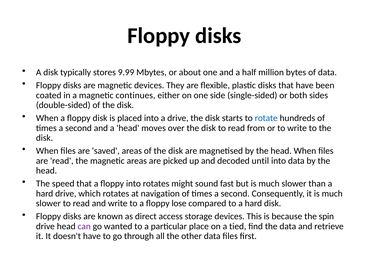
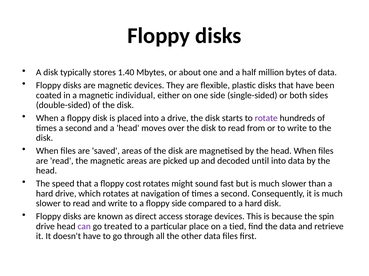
9.99: 9.99 -> 1.40 (126, 73)
continues: continues -> individual (135, 95)
rotate colour: blue -> purple (266, 118)
floppy into: into -> cost (133, 184)
floppy lose: lose -> side (179, 204)
wanted: wanted -> treated (118, 227)
